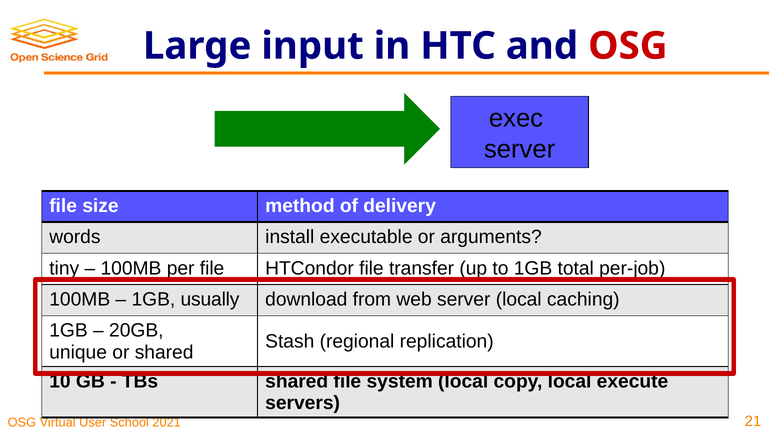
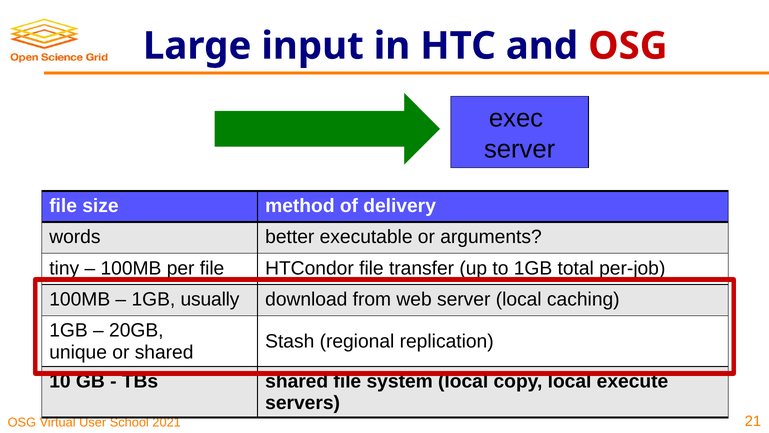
install: install -> better (290, 237)
